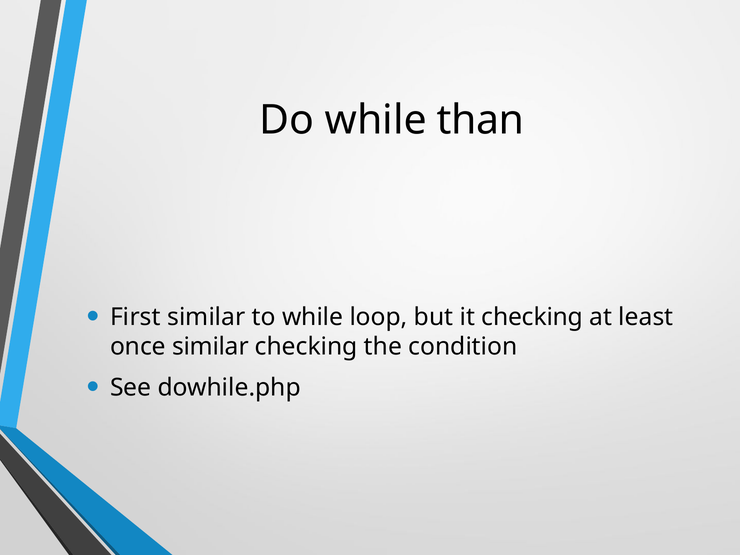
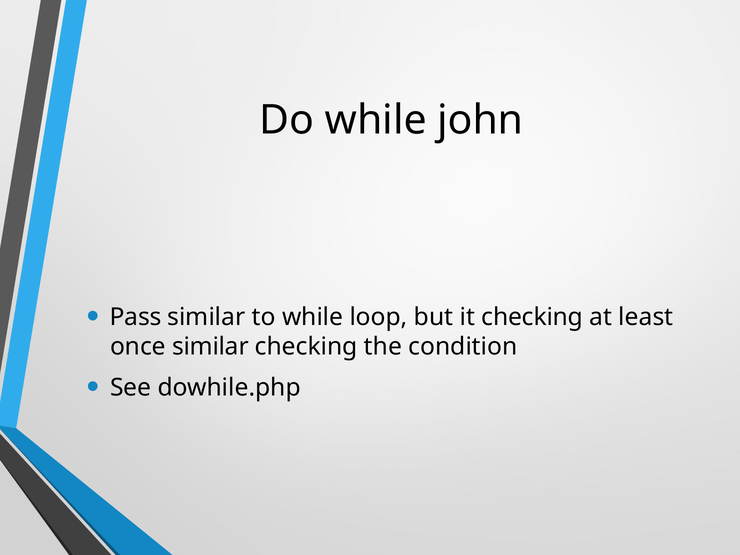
than: than -> john (480, 120)
First: First -> Pass (136, 317)
